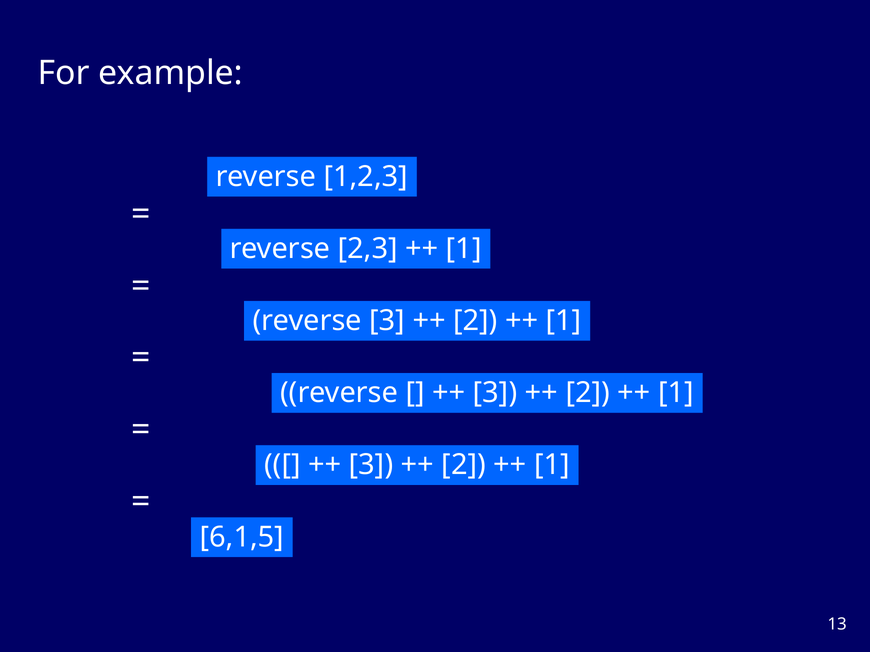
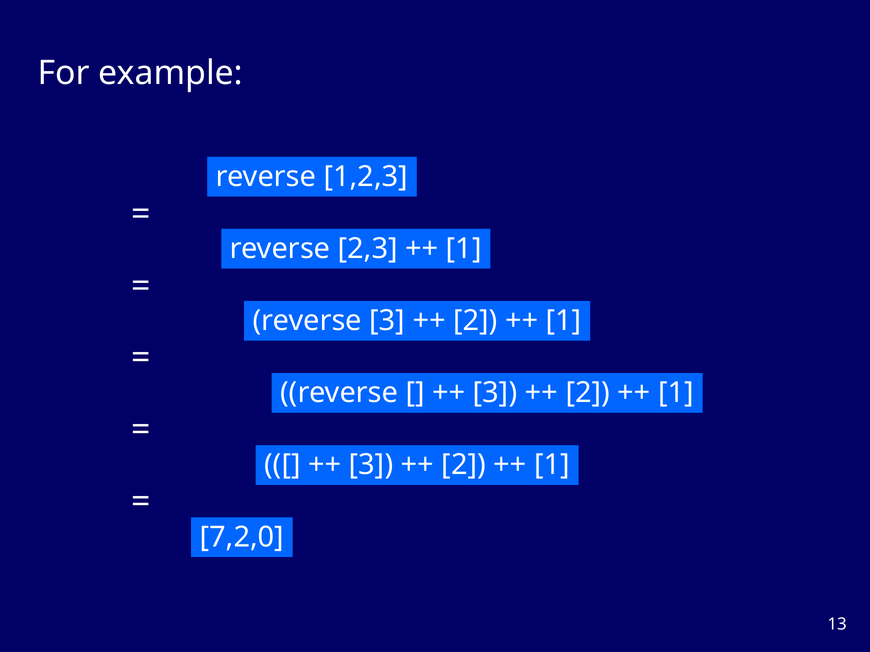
6,1,5: 6,1,5 -> 7,2,0 (242, 537)
